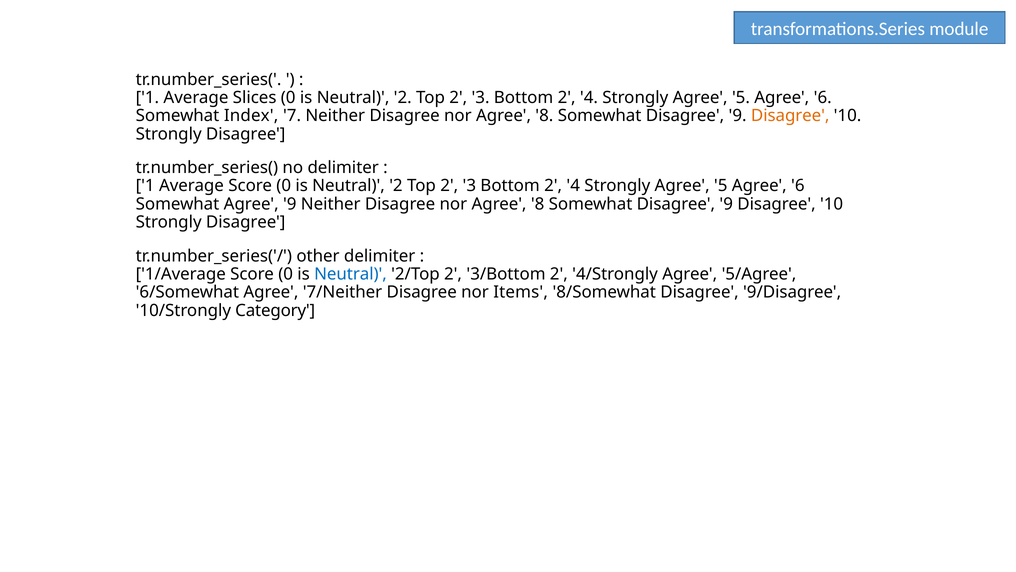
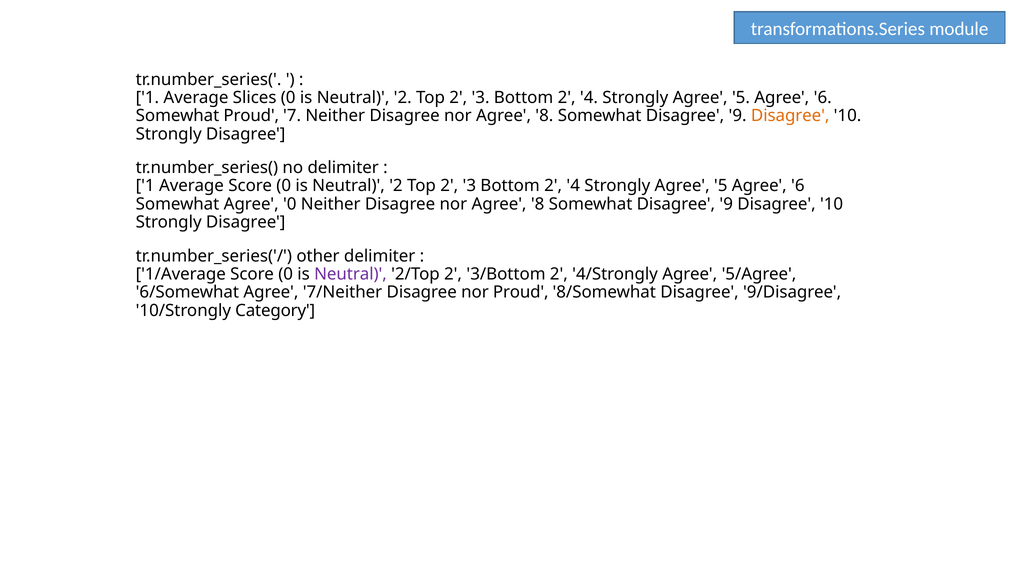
Somewhat Index: Index -> Proud (251, 116)
Agree 9: 9 -> 0 (290, 204)
Neutral colour: blue -> purple (351, 274)
nor Items: Items -> Proud (521, 292)
